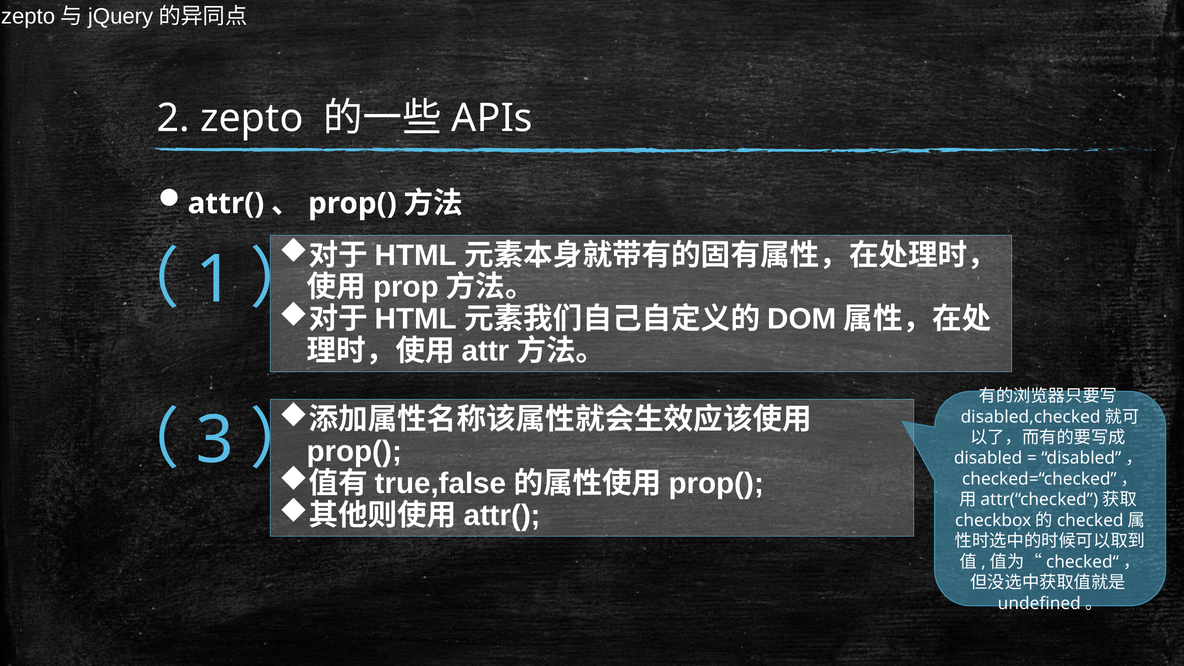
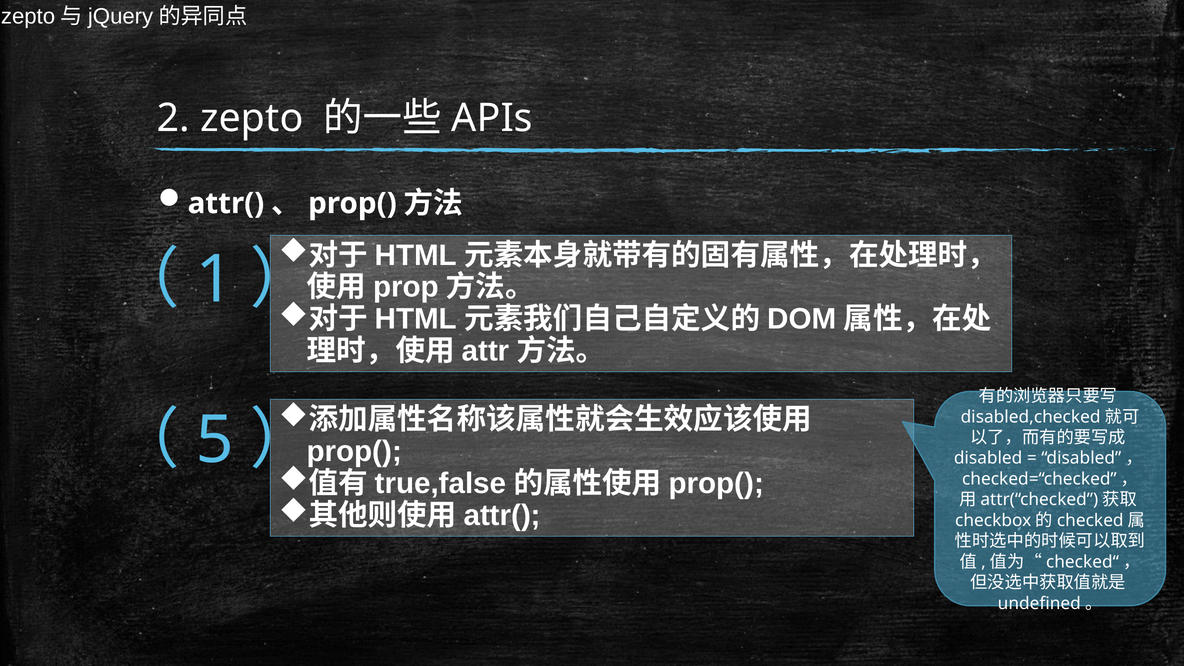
3: 3 -> 5 (215, 441)
